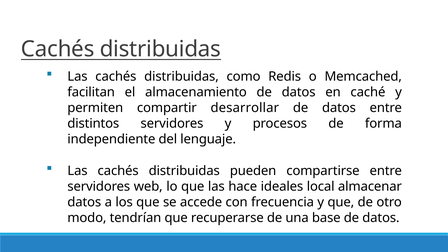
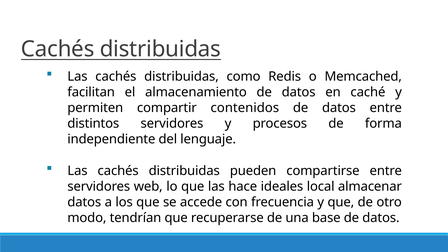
desarrollar: desarrollar -> contenidos (245, 108)
